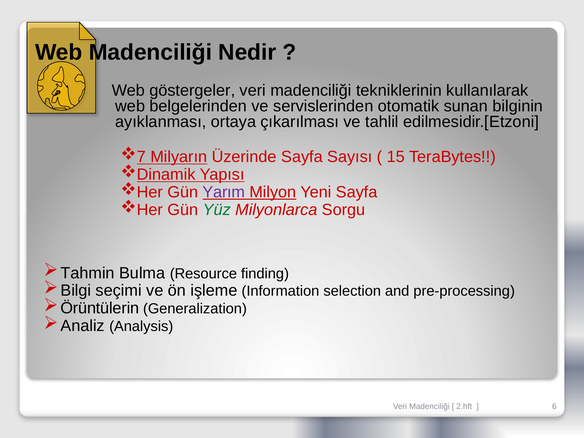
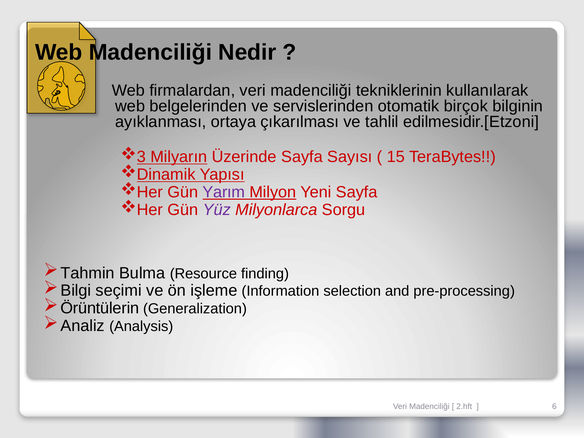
göstergeler: göstergeler -> firmalardan (192, 90)
sunan: sunan -> birçok (466, 106)
7: 7 -> 3 (141, 157)
Yüz colour: green -> purple (217, 210)
